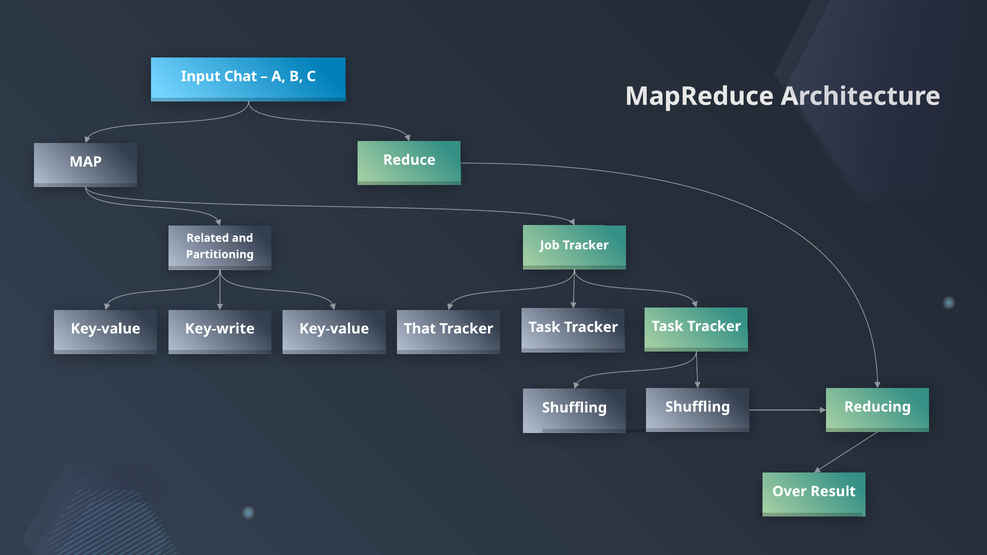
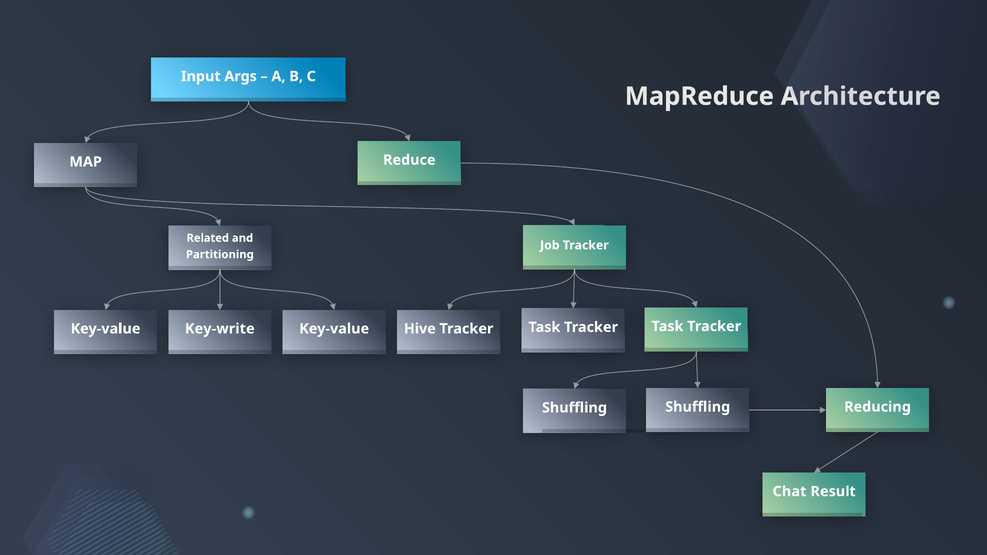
Chat: Chat -> Args (241, 76)
That: That -> Hive (420, 329)
Over: Over -> Chat (789, 492)
